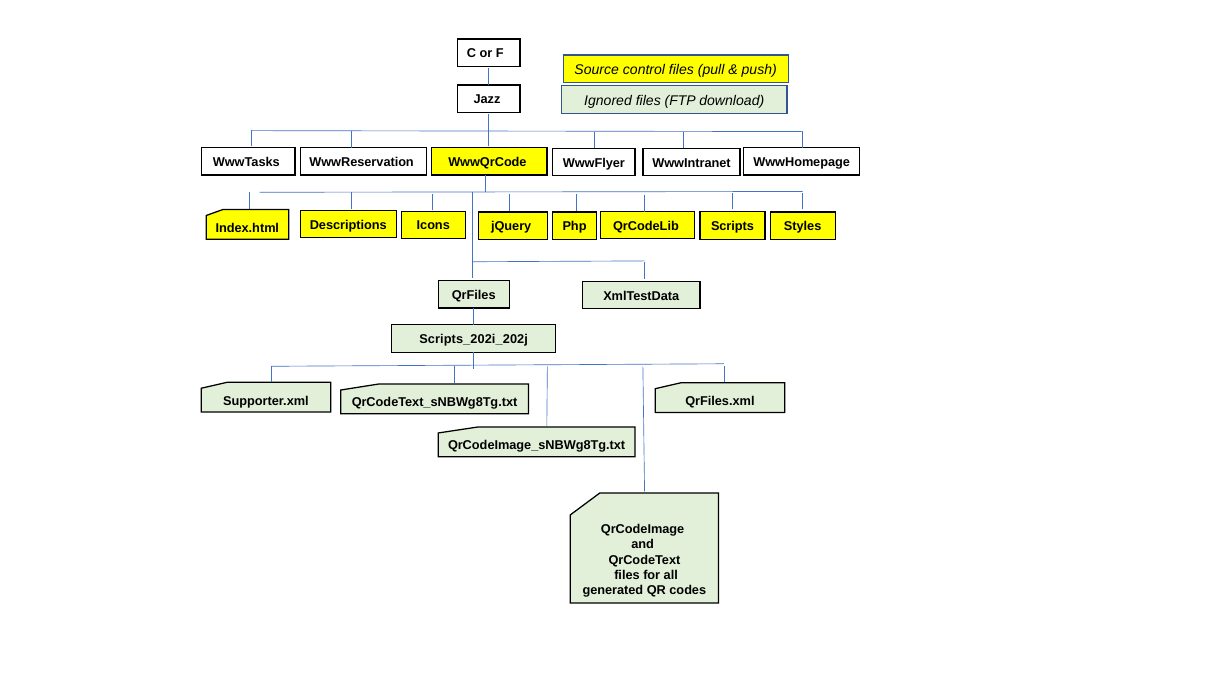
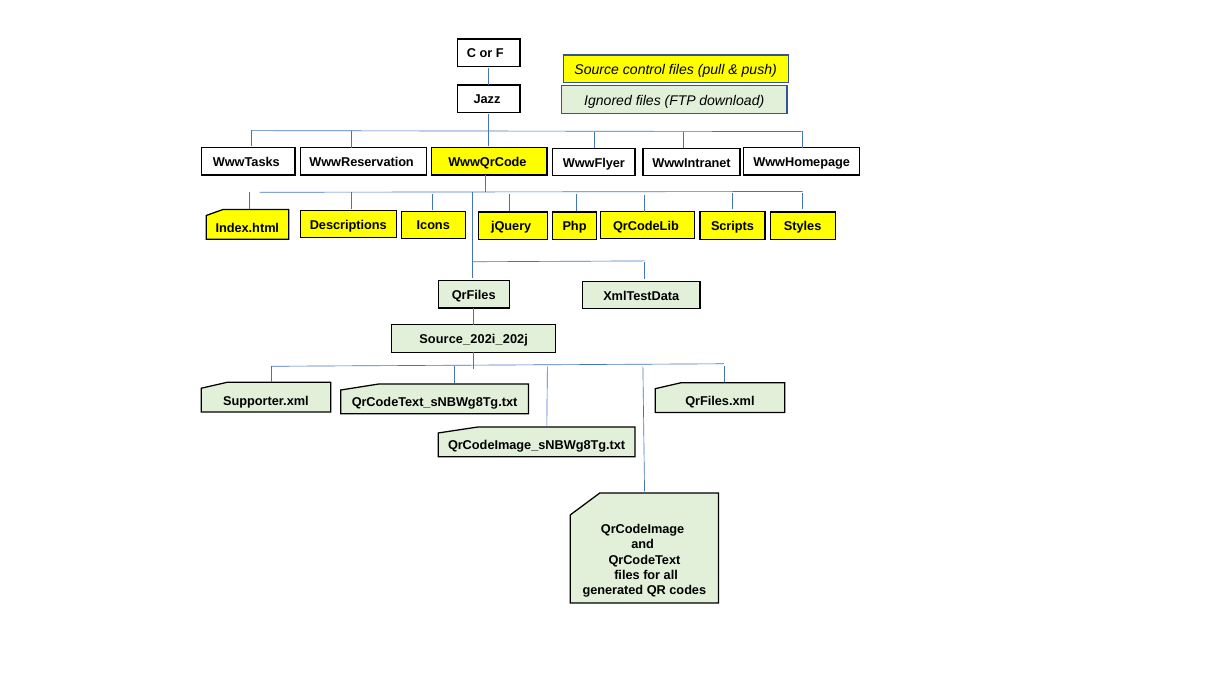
Scripts_202i_202j: Scripts_202i_202j -> Source_202i_202j (474, 339)
